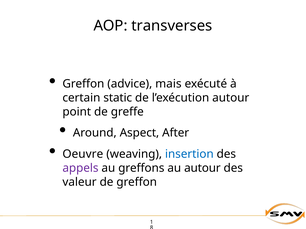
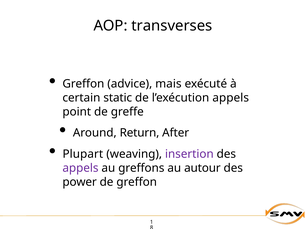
l’exécution autour: autour -> appels (231, 98)
Aspect: Aspect -> Return (139, 133)
Oeuvre: Oeuvre -> Plupart (83, 154)
insertion colour: blue -> purple (189, 154)
valeur: valeur -> power (80, 182)
